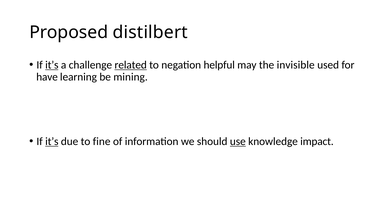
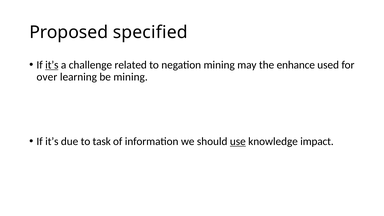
distilbert: distilbert -> specified (150, 32)
related underline: present -> none (131, 65)
negation helpful: helpful -> mining (219, 65)
invisible: invisible -> enhance (296, 65)
have: have -> over (47, 77)
it’s underline: present -> none (52, 141)
fine: fine -> task (102, 141)
